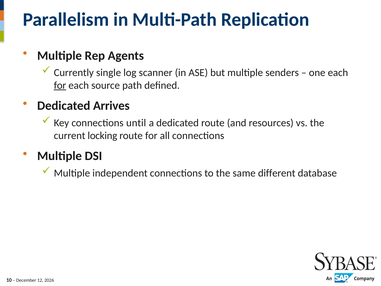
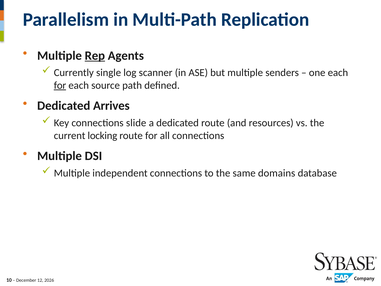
Rep underline: none -> present (95, 56)
until: until -> slide (136, 123)
different: different -> domains (277, 173)
